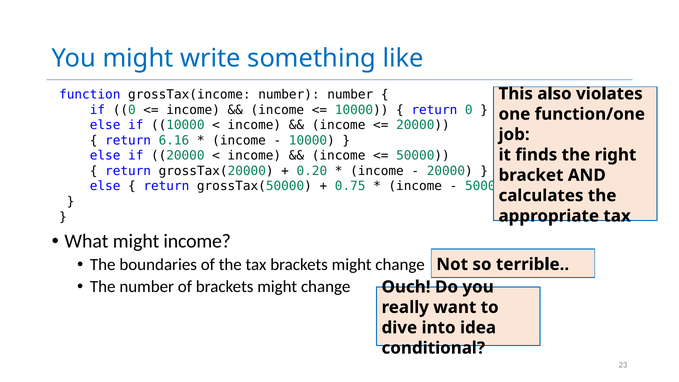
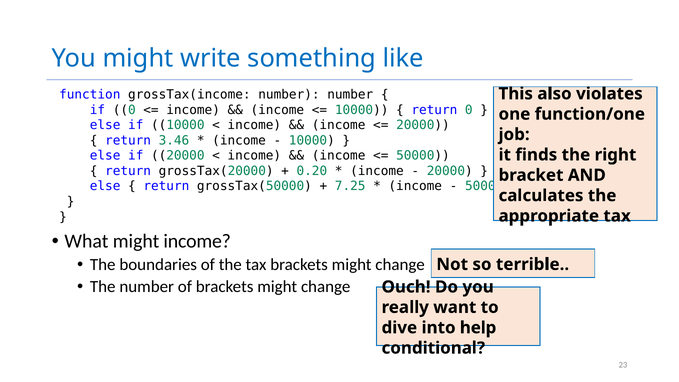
6.16: 6.16 -> 3.46 (174, 140)
0.75: 0.75 -> 7.25 (350, 186)
idea: idea -> help (478, 328)
